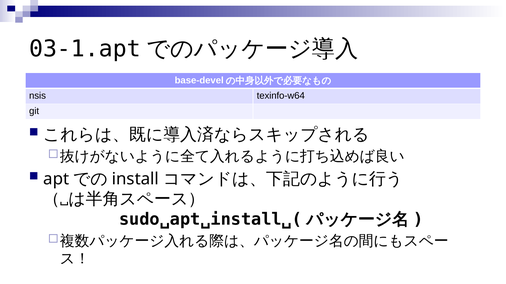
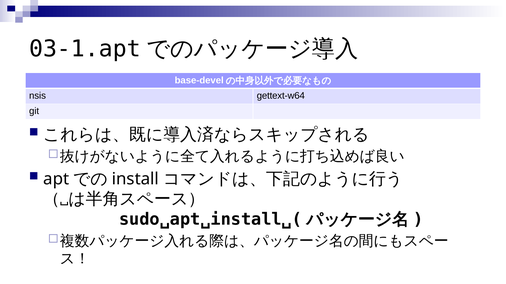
texinfo-w64: texinfo-w64 -> gettext-w64 (281, 96)
